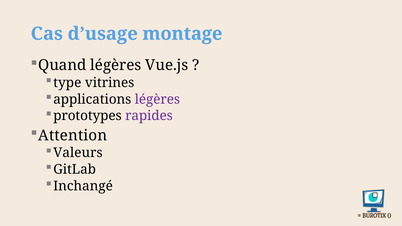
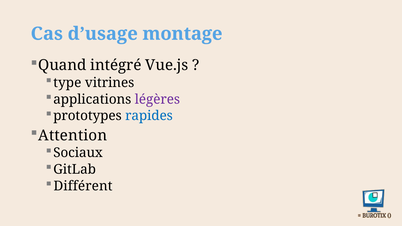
Quand légères: légères -> intégré (116, 65)
rapides colour: purple -> blue (149, 116)
Valeurs: Valeurs -> Sociaux (78, 153)
Inchangé: Inchangé -> Différent (83, 186)
